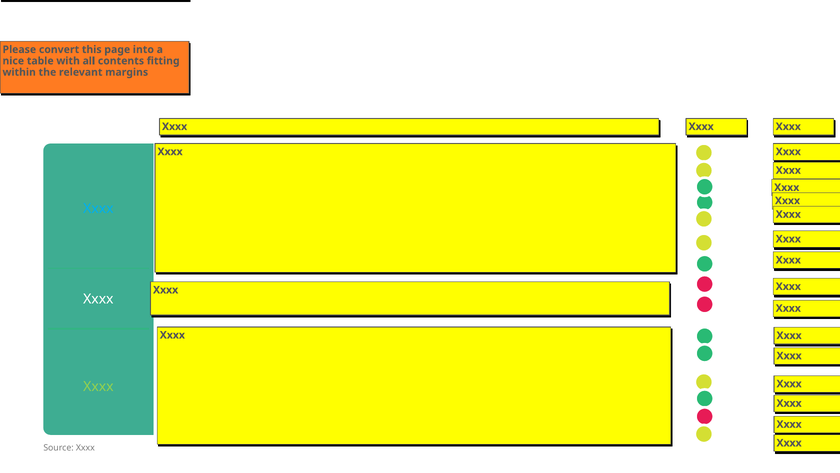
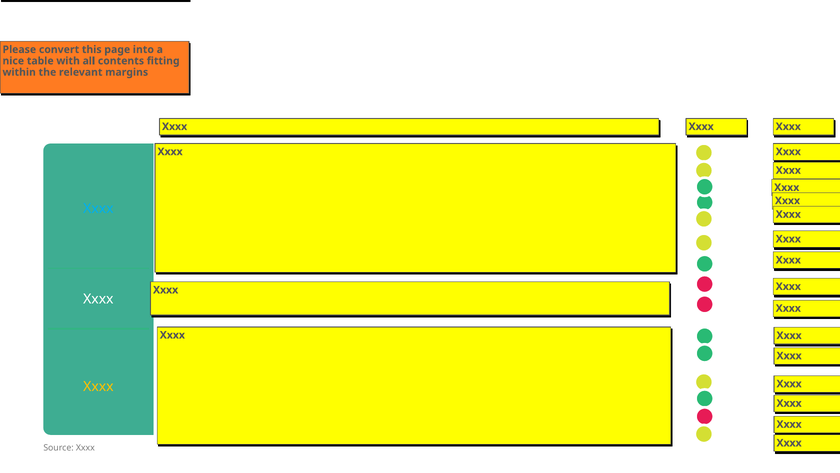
Xxxx colour: light green -> yellow (98, 386)
